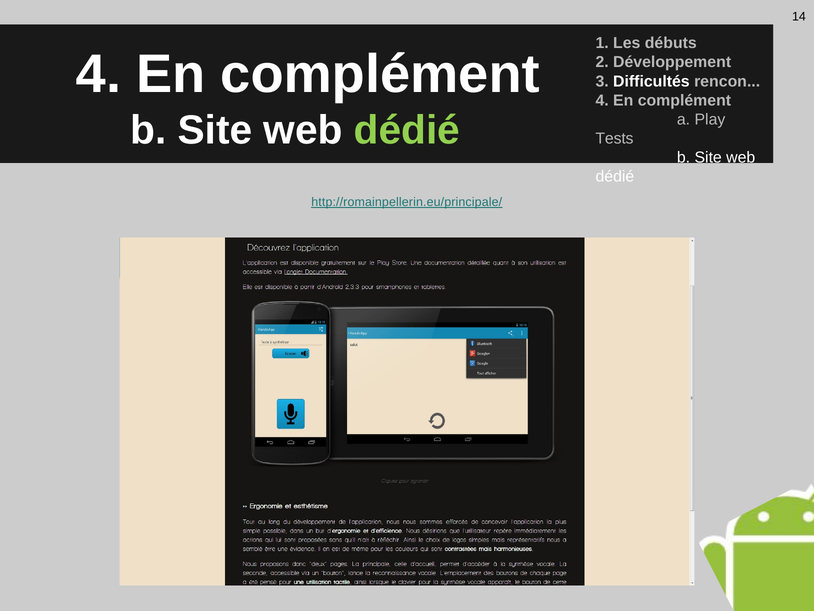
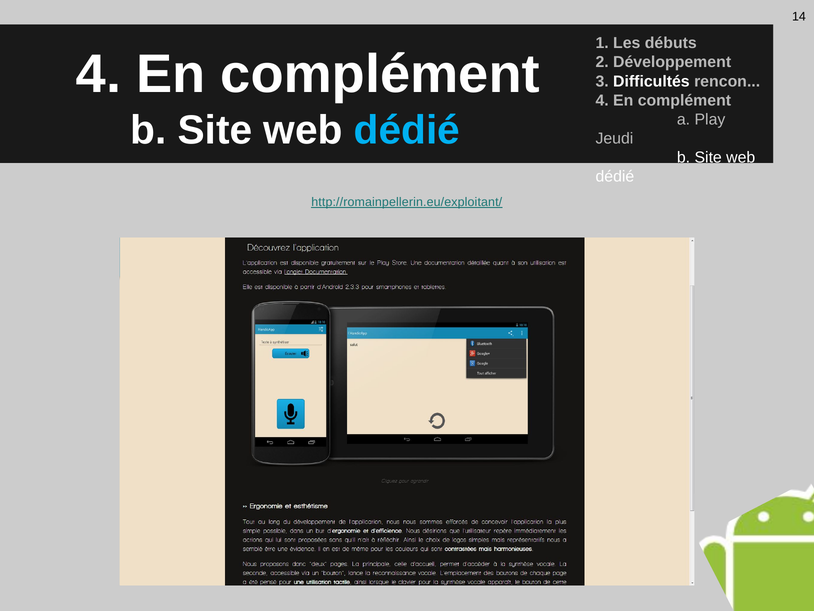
dédié colour: light green -> light blue (407, 130)
Tests: Tests -> Jeudi (614, 138)
http://romainpellerin.eu/principale/: http://romainpellerin.eu/principale/ -> http://romainpellerin.eu/exploitant/ (407, 202)
